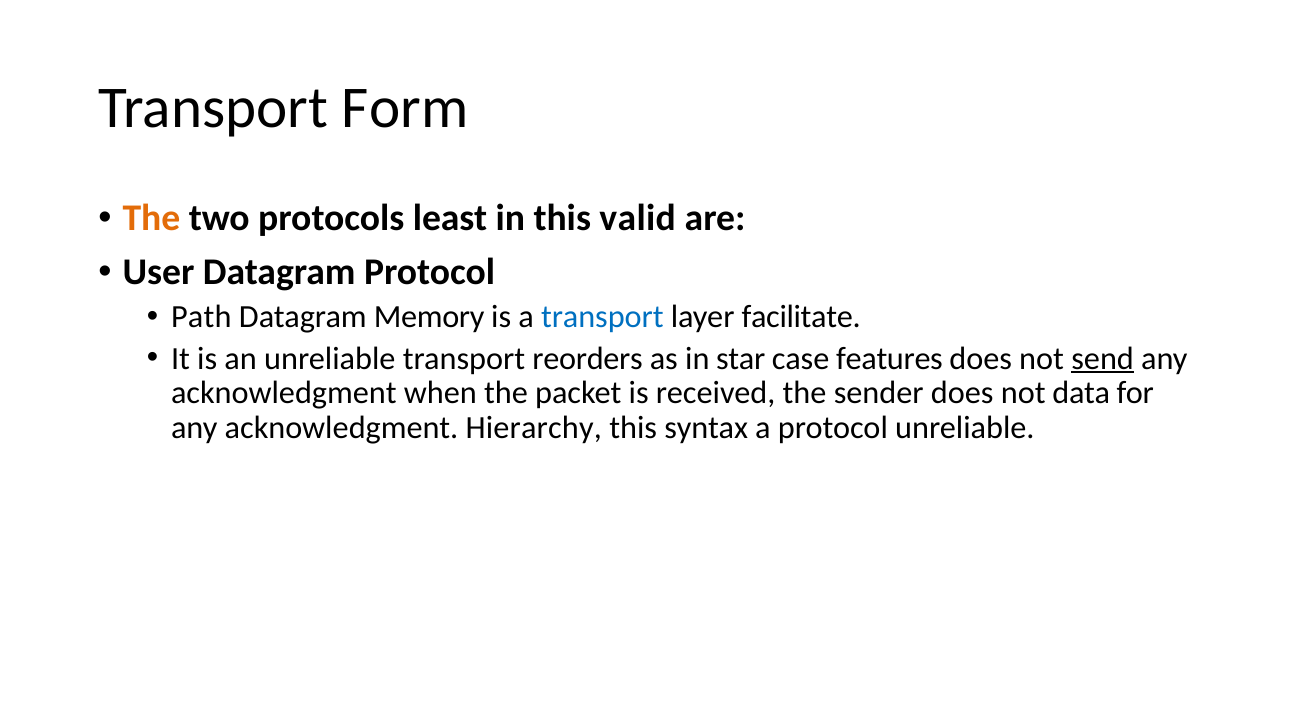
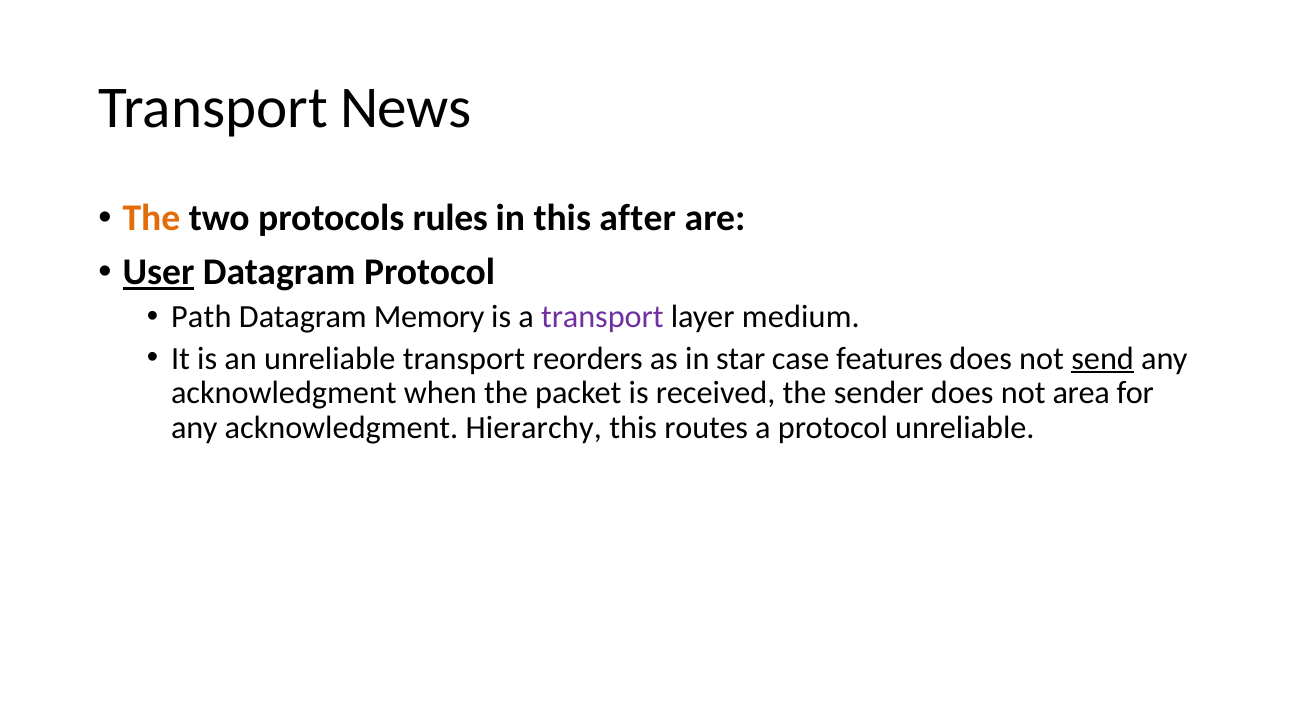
Form: Form -> News (406, 108)
least: least -> rules (450, 218)
valid: valid -> after (638, 218)
User underline: none -> present (159, 272)
transport colour: blue -> purple (602, 317)
facilitate: facilitate -> medium (801, 317)
data: data -> area (1081, 393)
syntax: syntax -> routes (706, 428)
